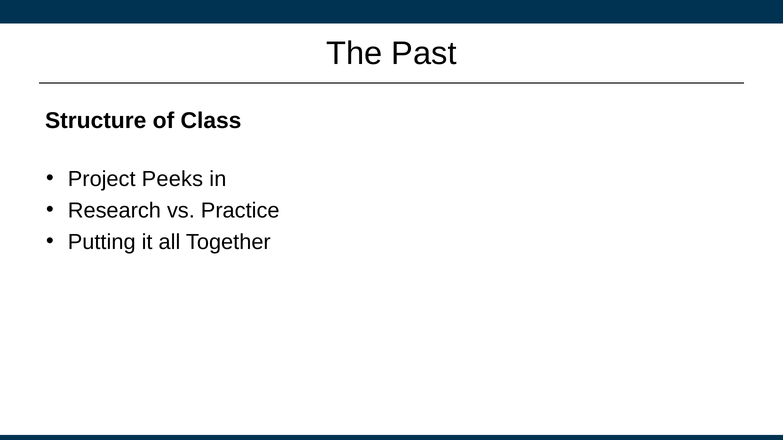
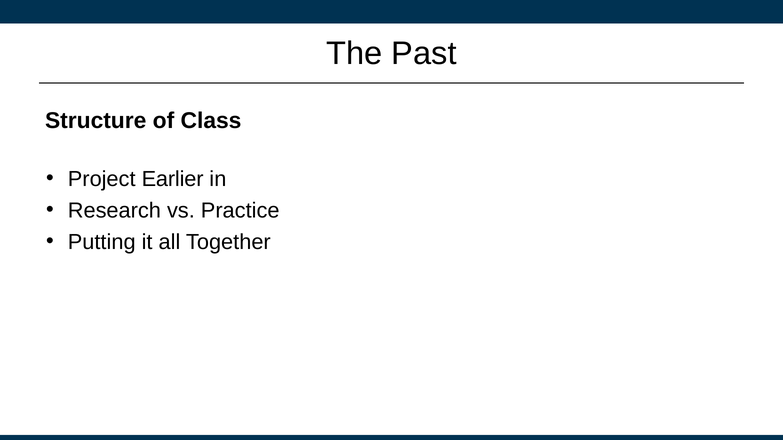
Peeks: Peeks -> Earlier (173, 179)
